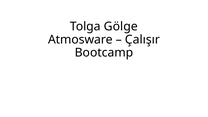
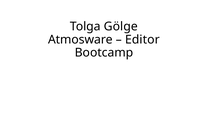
Çalışır: Çalışır -> Editor (142, 40)
